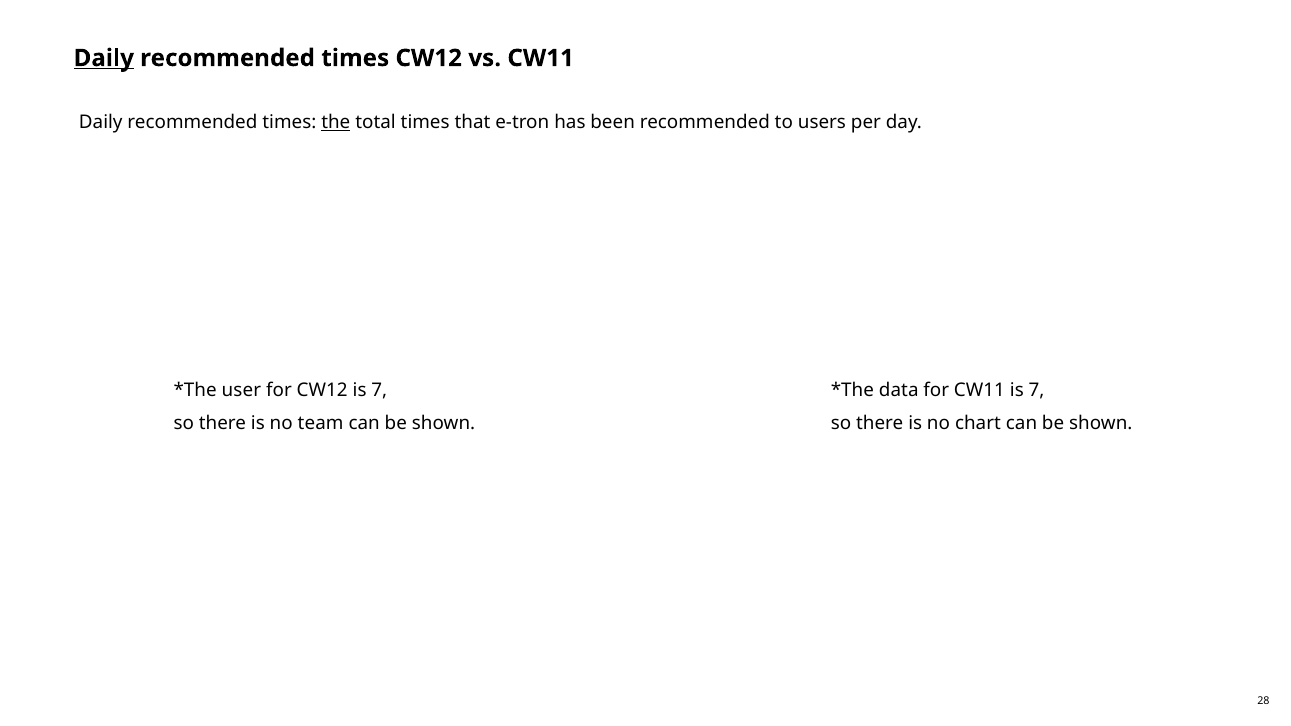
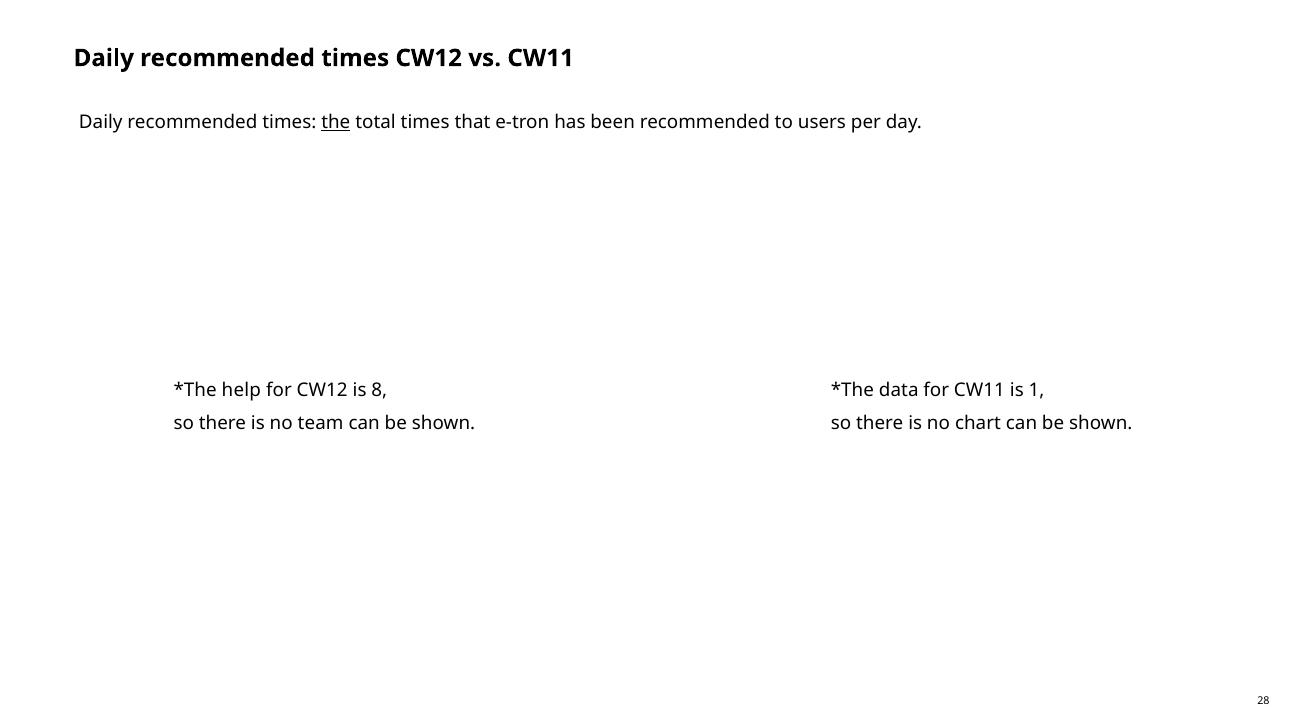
Daily underline: present -> none (104, 58)
user: user -> help (241, 390)
CW12 is 7: 7 -> 8 (379, 390)
CW11 is 7: 7 -> 1 (1037, 390)
